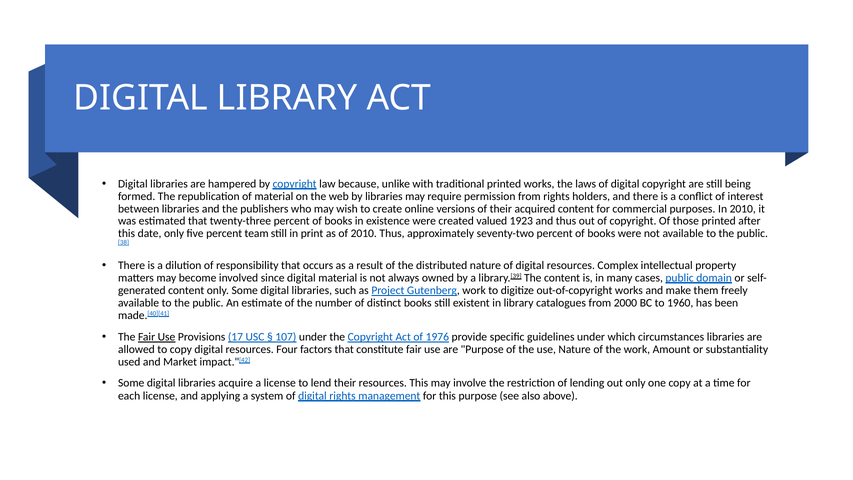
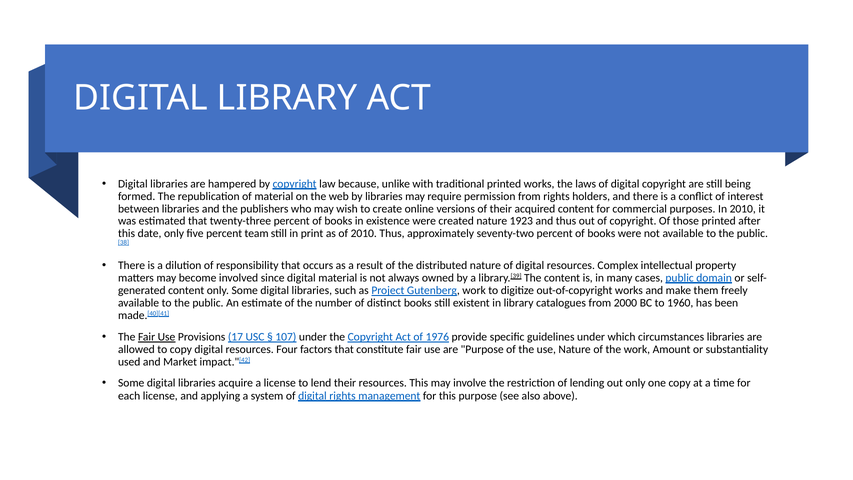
created valued: valued -> nature (492, 221)
